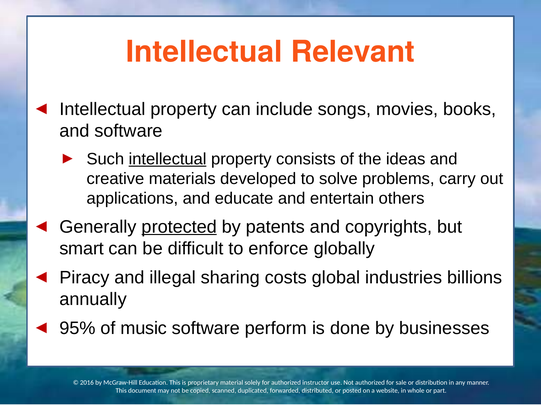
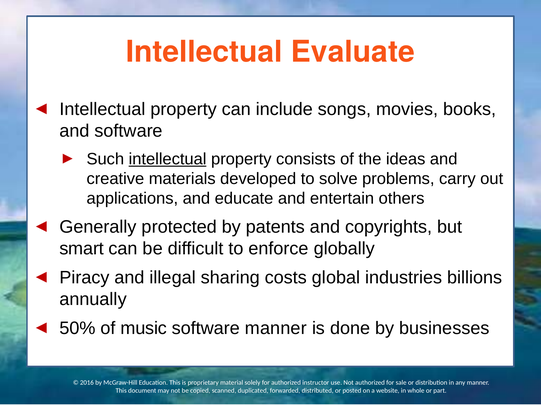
Relevant: Relevant -> Evaluate (353, 52)
protected underline: present -> none (179, 227)
95%: 95% -> 50% (78, 329)
software perform: perform -> manner (276, 329)
